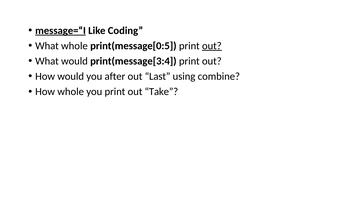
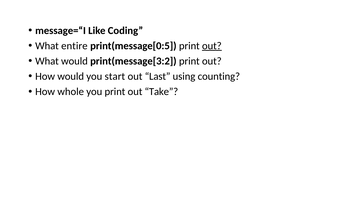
message=“I underline: present -> none (61, 31)
What whole: whole -> entire (74, 46)
print(message[3:4: print(message[3:4 -> print(message[3:2 (133, 61)
after: after -> start (115, 76)
combine: combine -> counting (219, 76)
